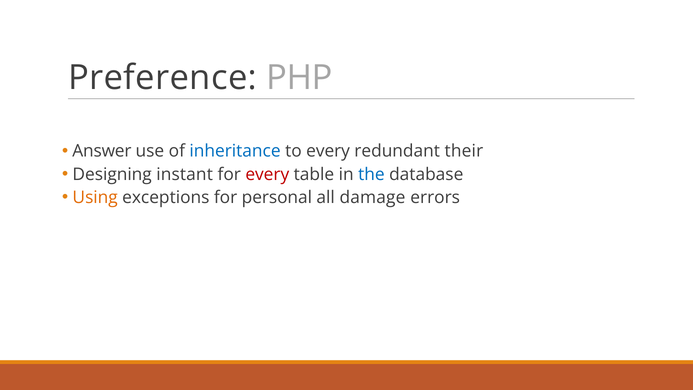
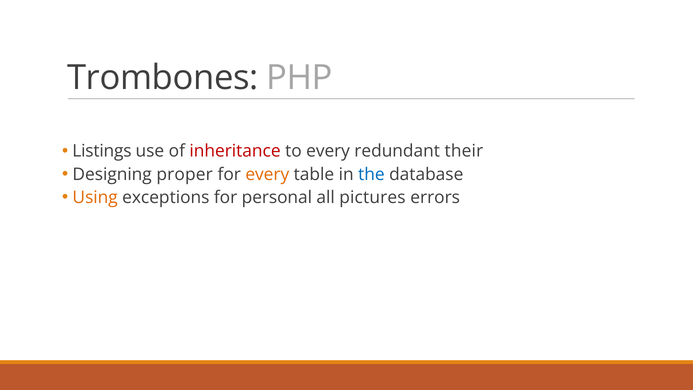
Preference: Preference -> Trombones (163, 78)
Answer: Answer -> Listings (102, 151)
inheritance colour: blue -> red (235, 151)
instant: instant -> proper (185, 174)
every colour: red -> orange (267, 174)
damage: damage -> pictures (372, 197)
